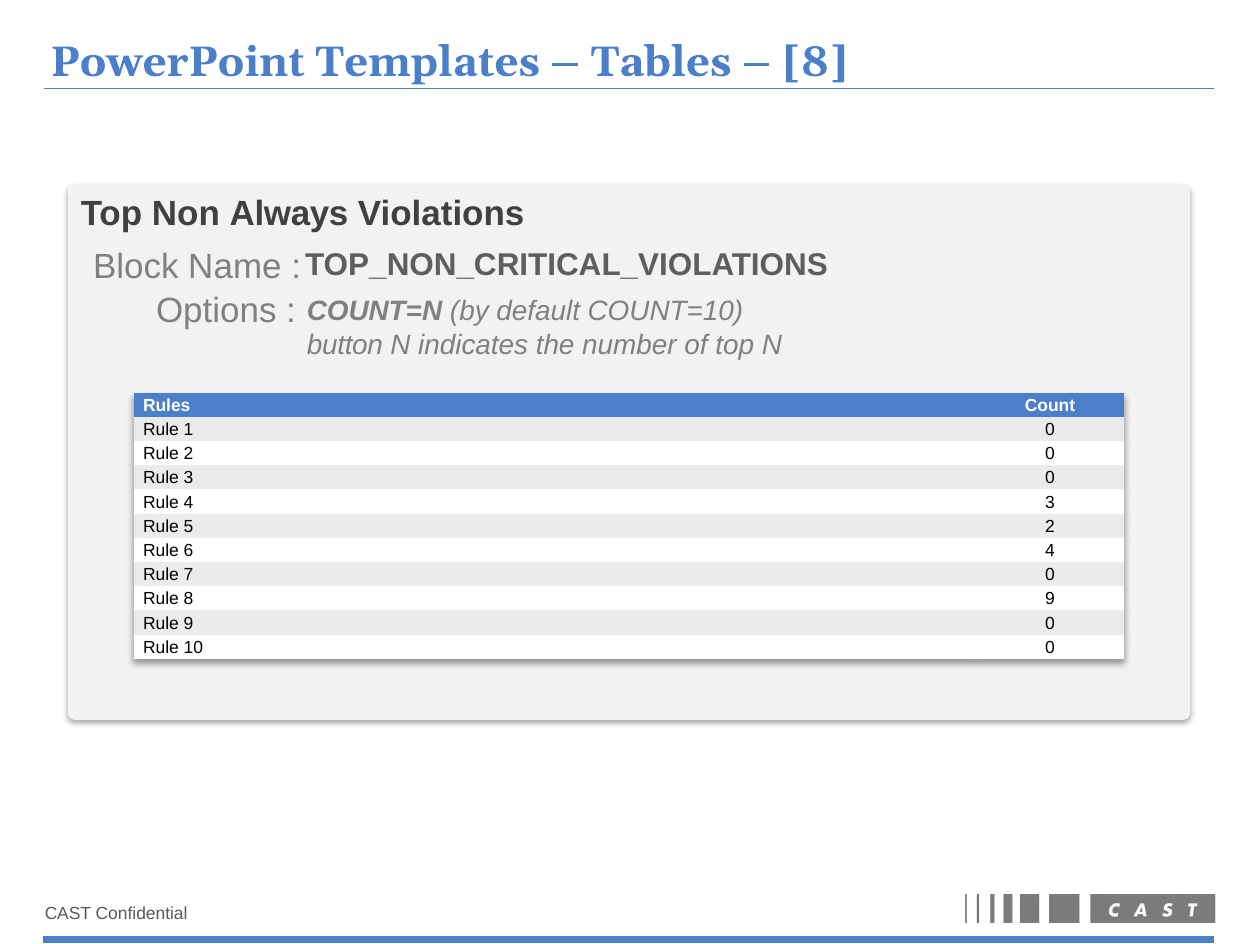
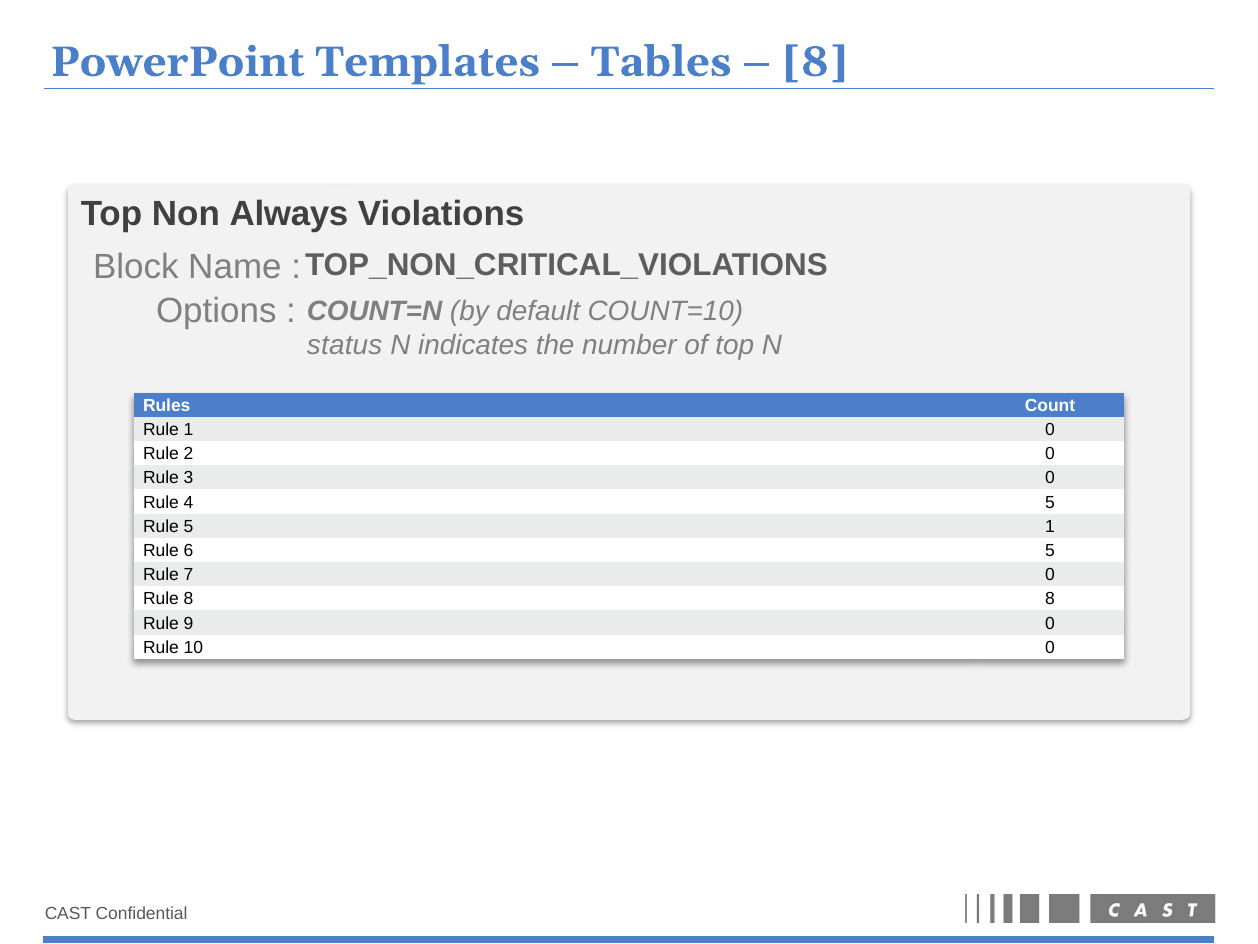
button: button -> status (345, 345)
4 3: 3 -> 5 (1050, 502)
5 2: 2 -> 1 (1050, 526)
6 4: 4 -> 5 (1050, 550)
8 9: 9 -> 8 (1050, 599)
